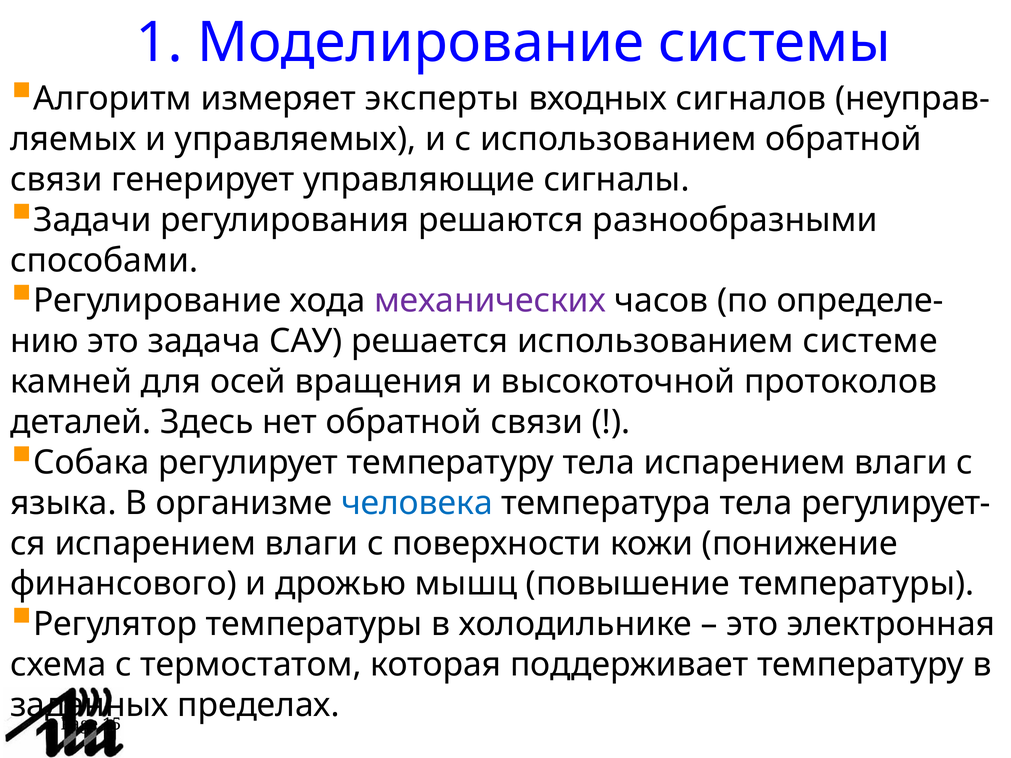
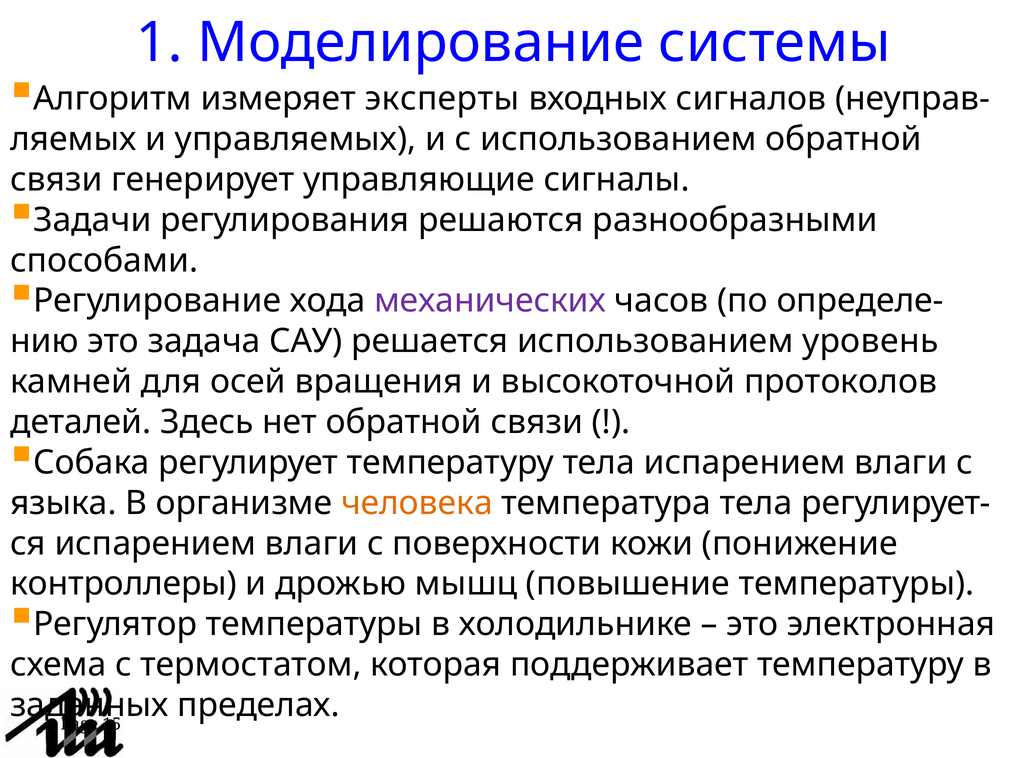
системе: системе -> уровень (870, 341)
человека colour: blue -> orange (417, 503)
финансового: финансового -> контроллеры (124, 584)
